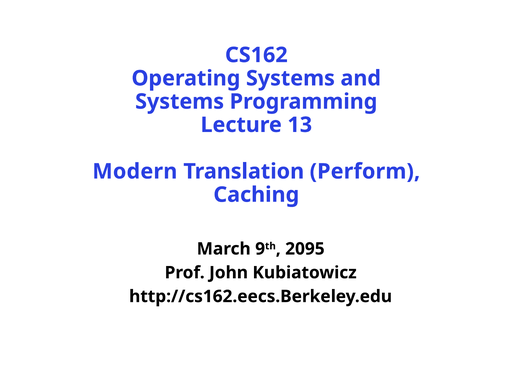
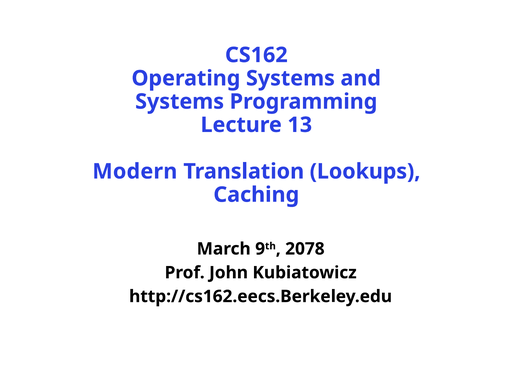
Perform: Perform -> Lookups (365, 171)
2095: 2095 -> 2078 (305, 249)
